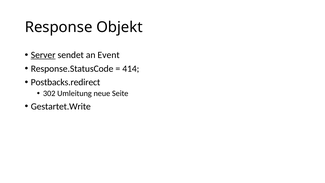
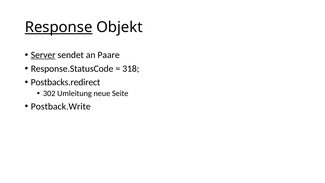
Response underline: none -> present (59, 27)
Event: Event -> Paare (109, 55)
414: 414 -> 318 (131, 69)
Gestartet.Write: Gestartet.Write -> Postback.Write (61, 106)
